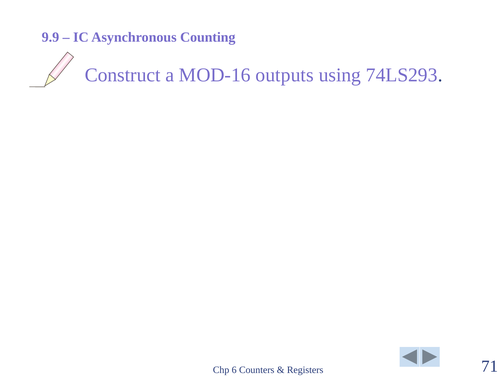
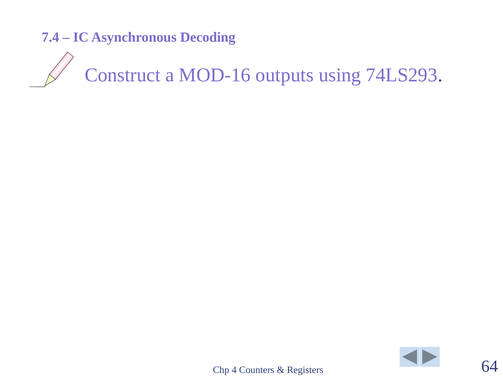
9.9: 9.9 -> 7.4 (50, 37)
Counting: Counting -> Decoding (208, 37)
6: 6 -> 4 (234, 370)
71: 71 -> 64 (490, 367)
